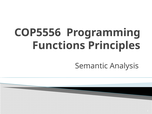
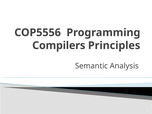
Functions: Functions -> Compilers (59, 45)
